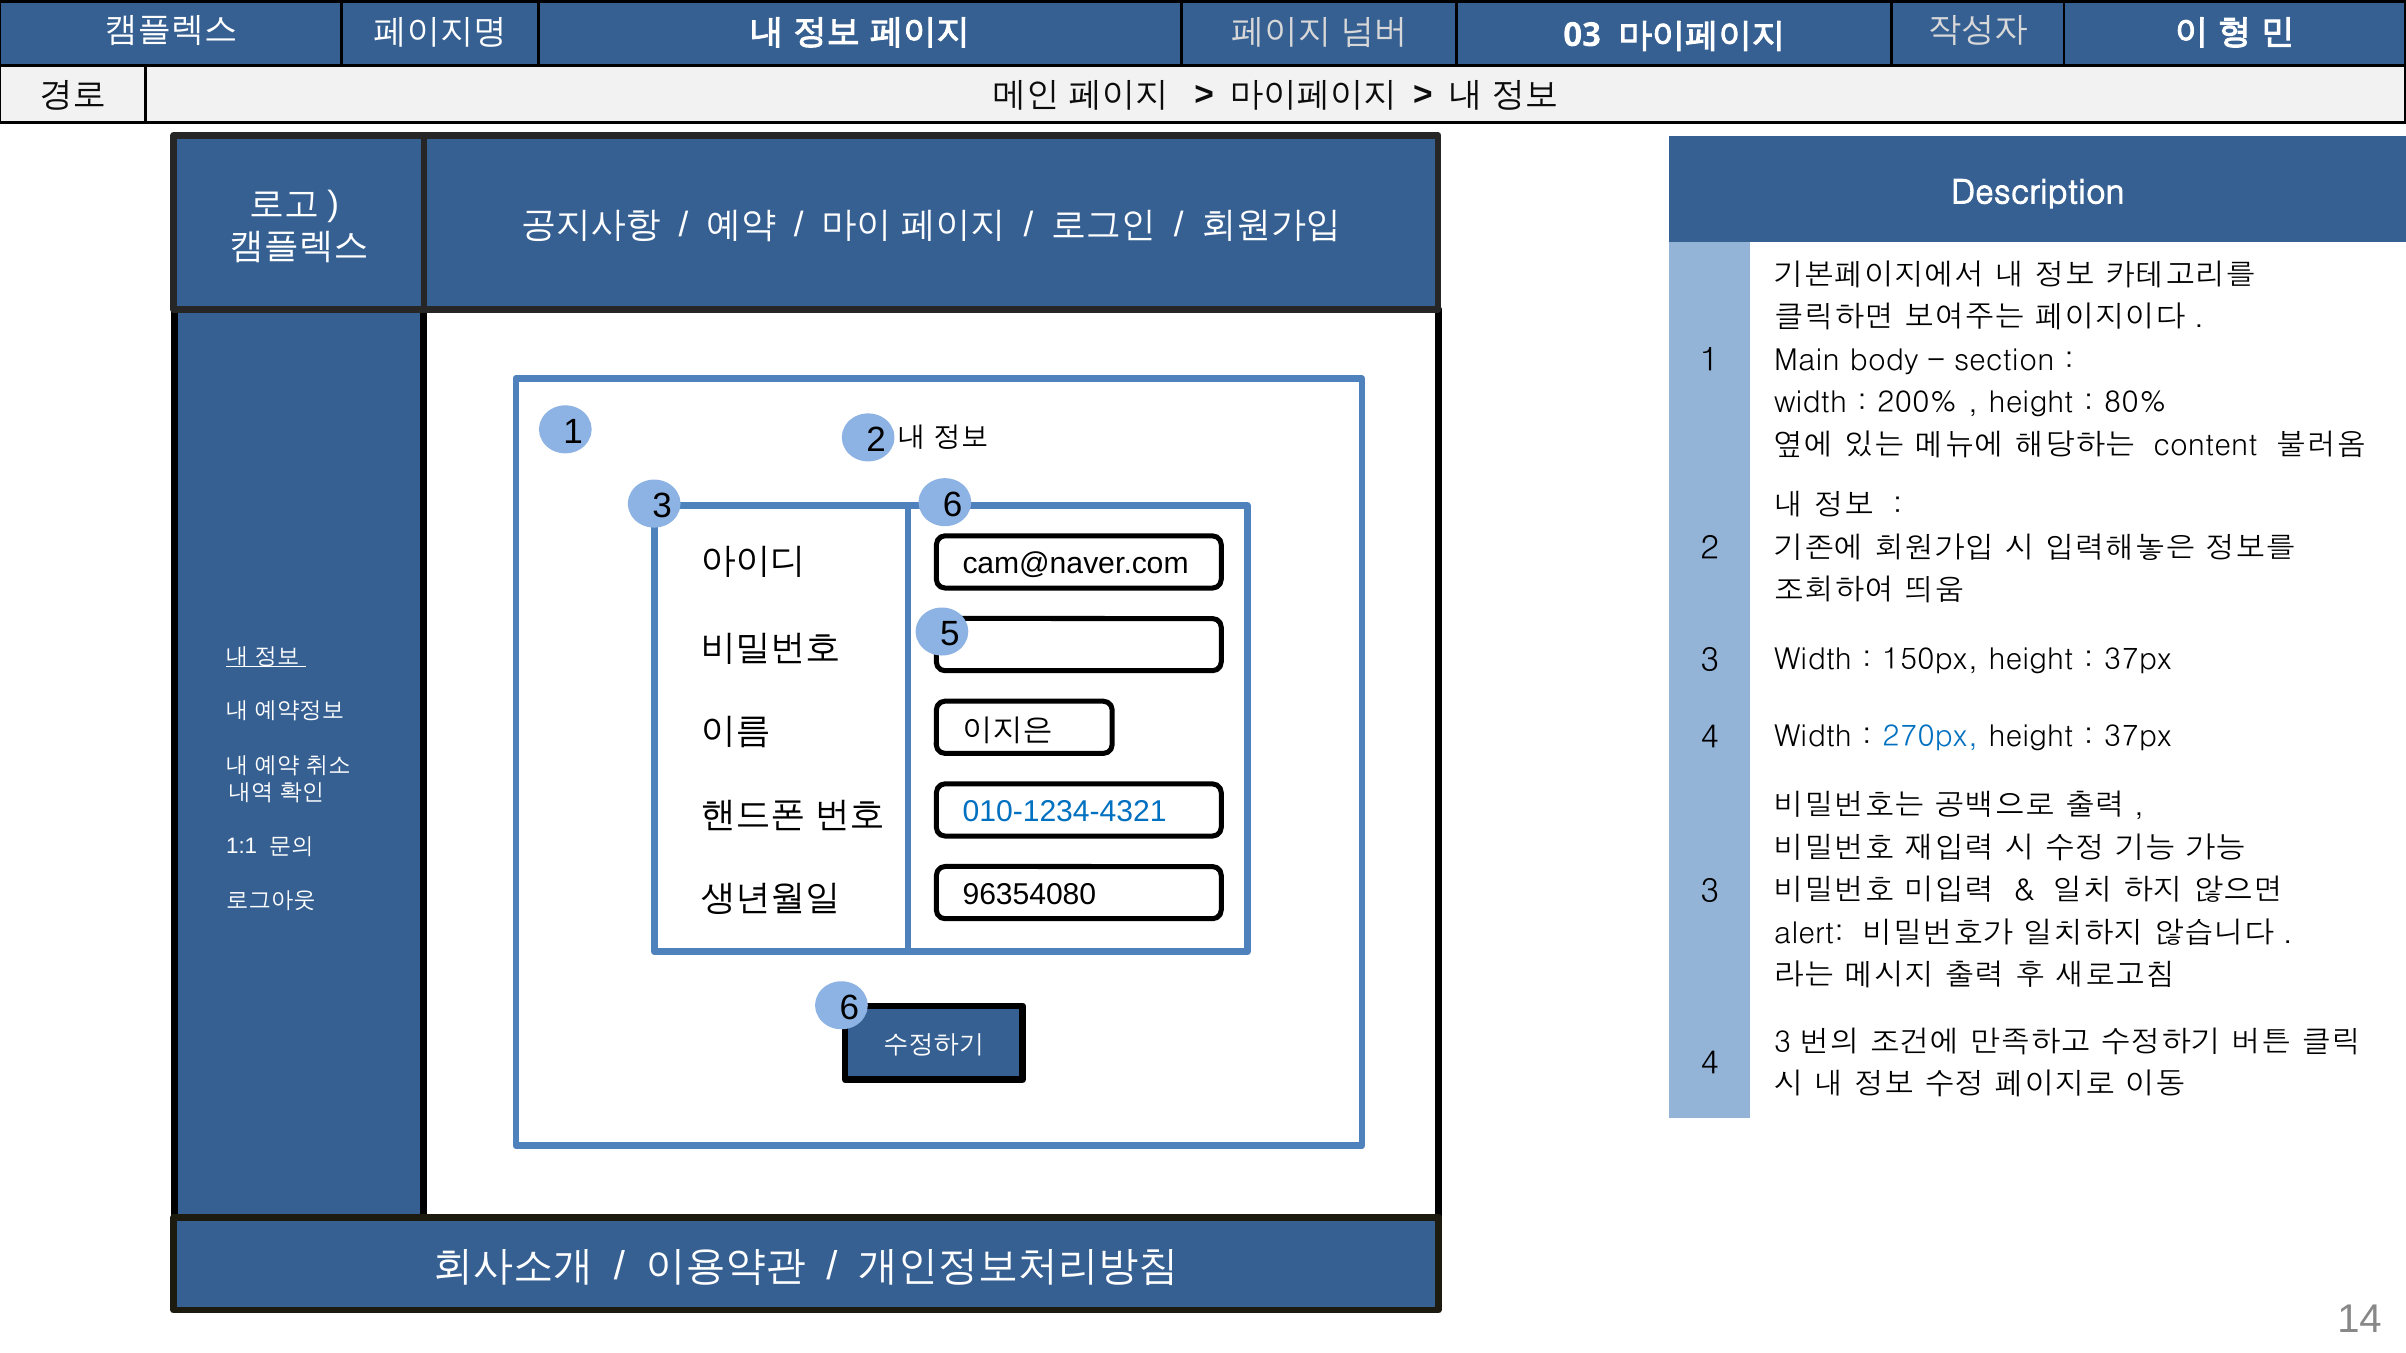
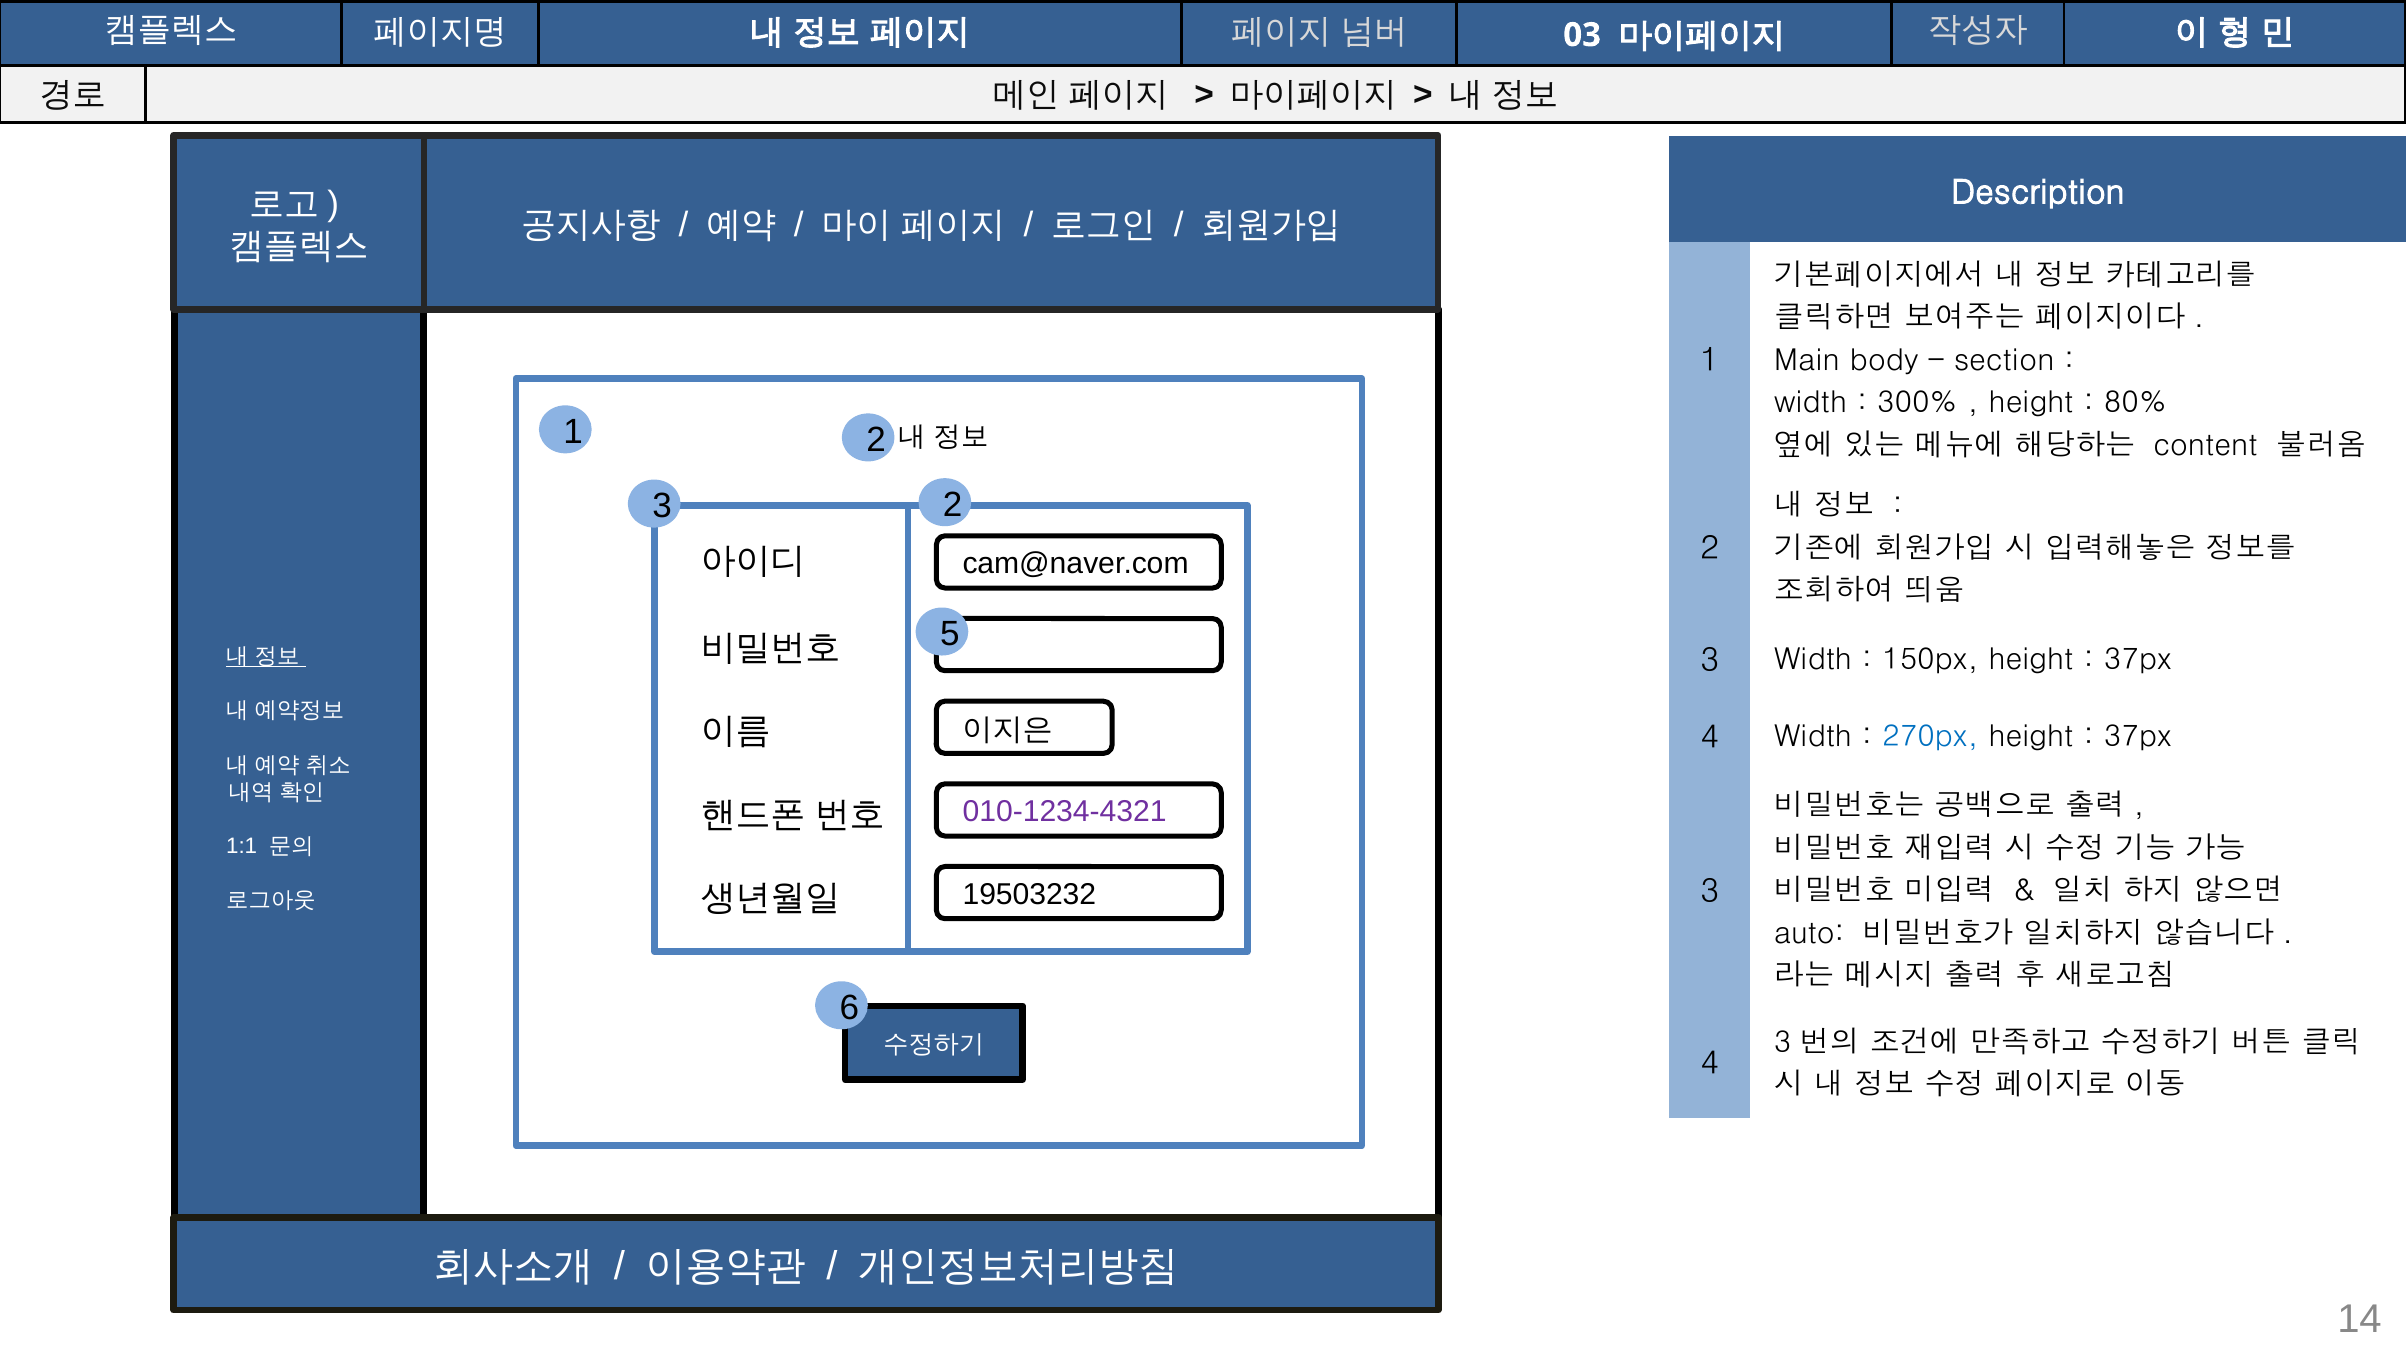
200%: 200% -> 300% (1917, 403)
3 6: 6 -> 2 (953, 505)
010-1234-4321 colour: blue -> purple (1065, 812)
96354080: 96354080 -> 19503232 (1029, 895)
alert: alert -> auto (1809, 934)
